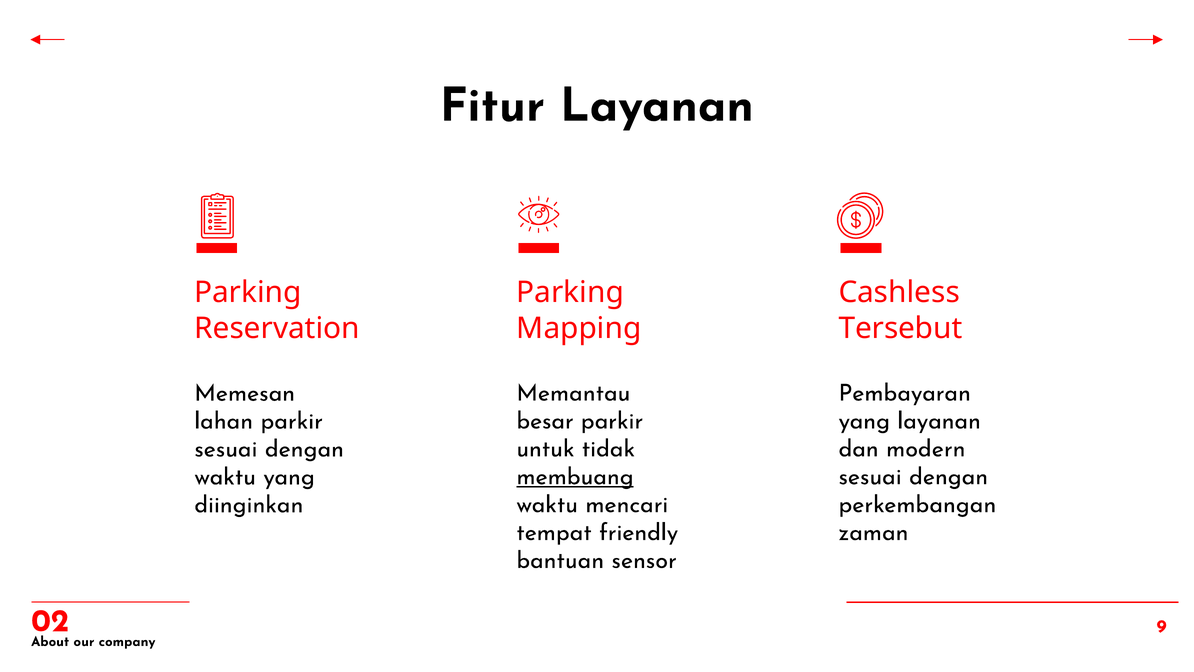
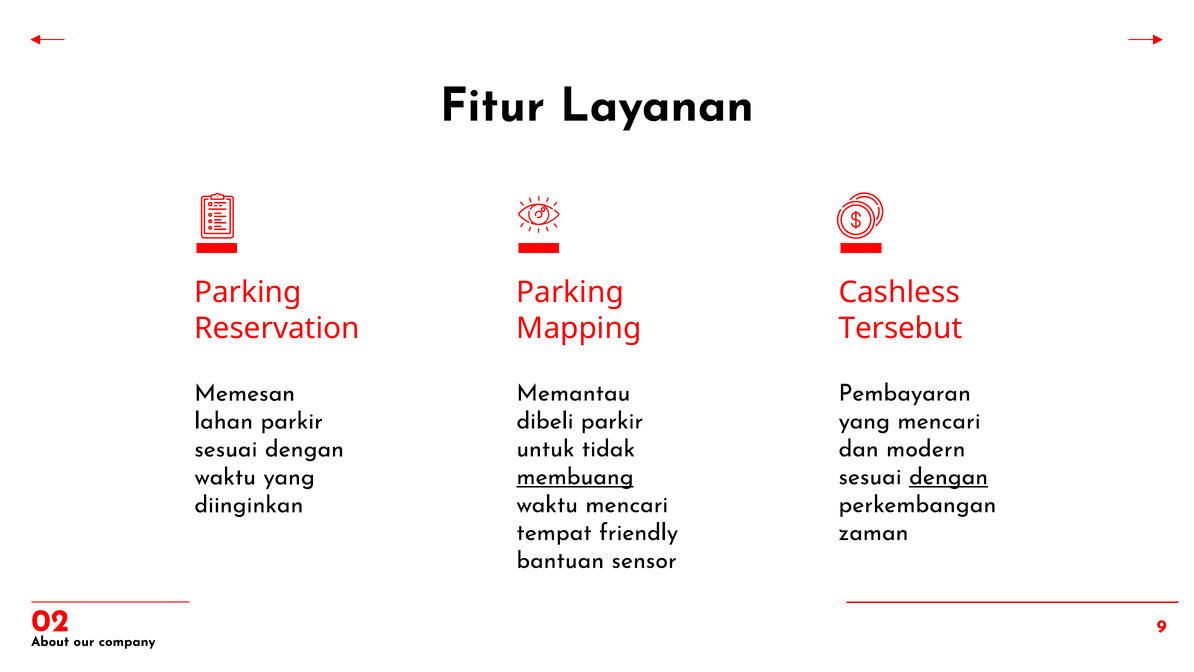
besar: besar -> dibeli (545, 421)
yang layanan: layanan -> mencari (939, 421)
dengan underline: none -> present (949, 476)
